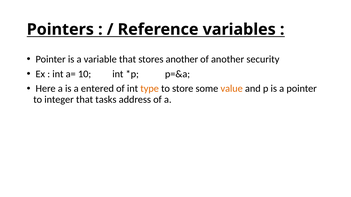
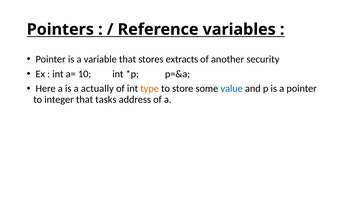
stores another: another -> extracts (182, 59)
entered: entered -> actually (97, 89)
value colour: orange -> blue (232, 89)
